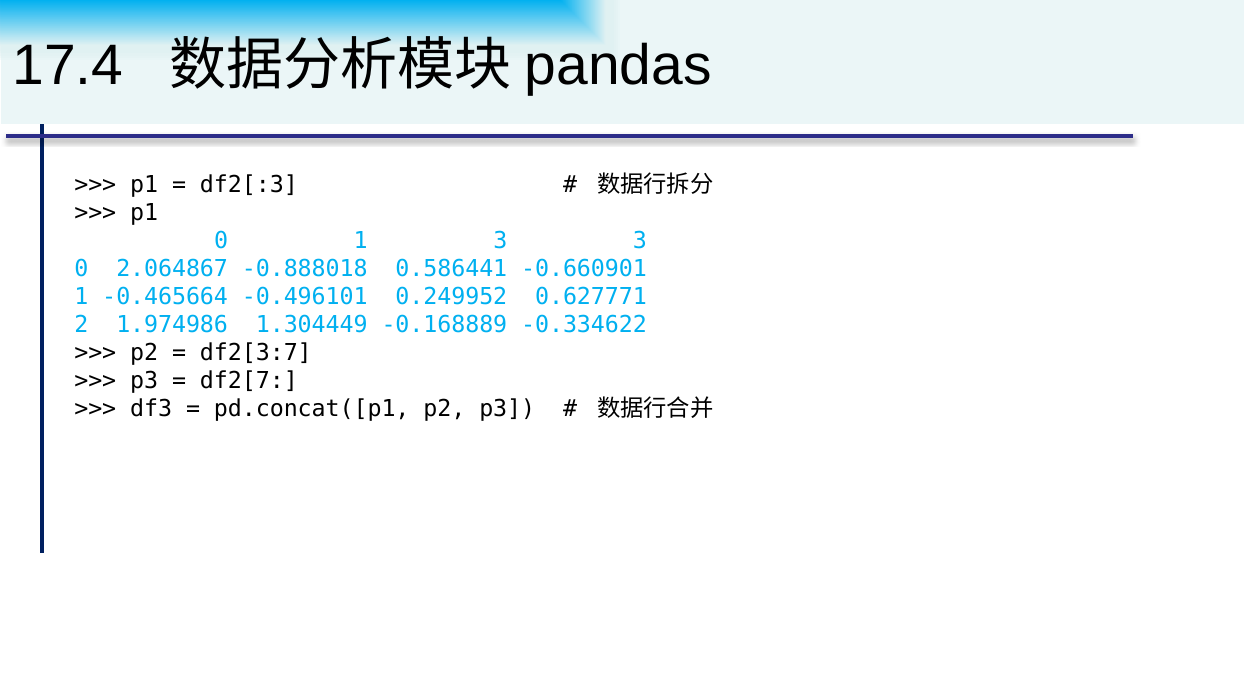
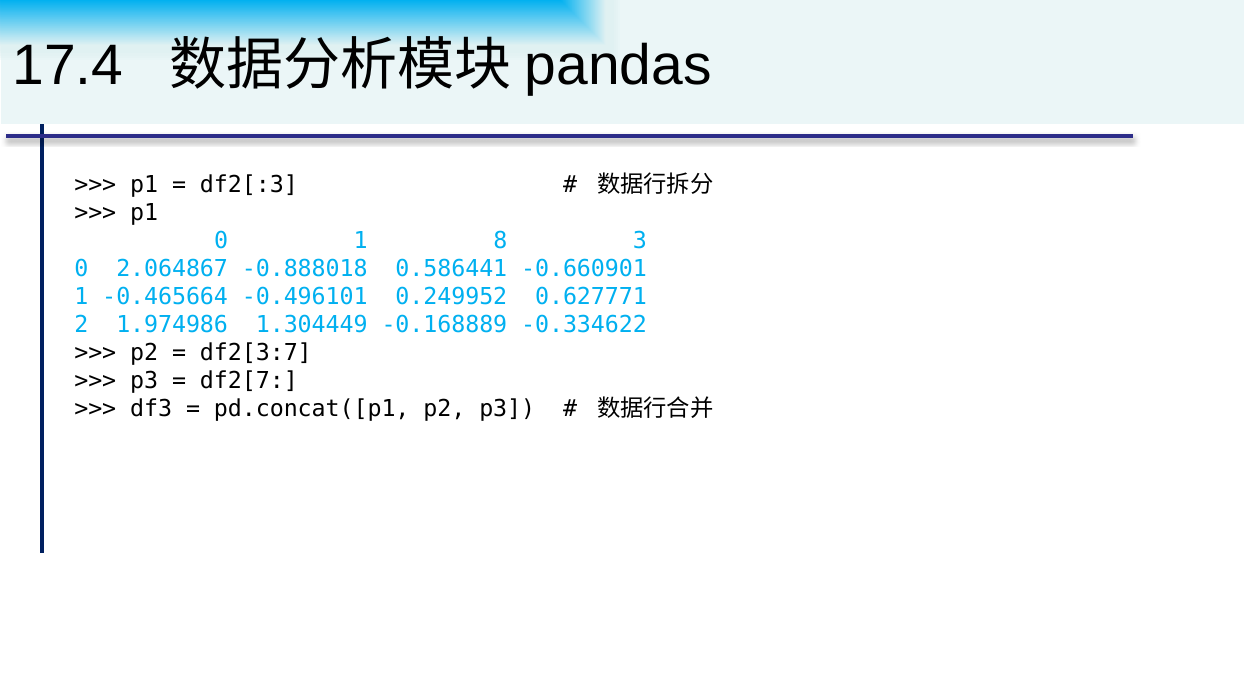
1 3: 3 -> 8 (500, 241)
